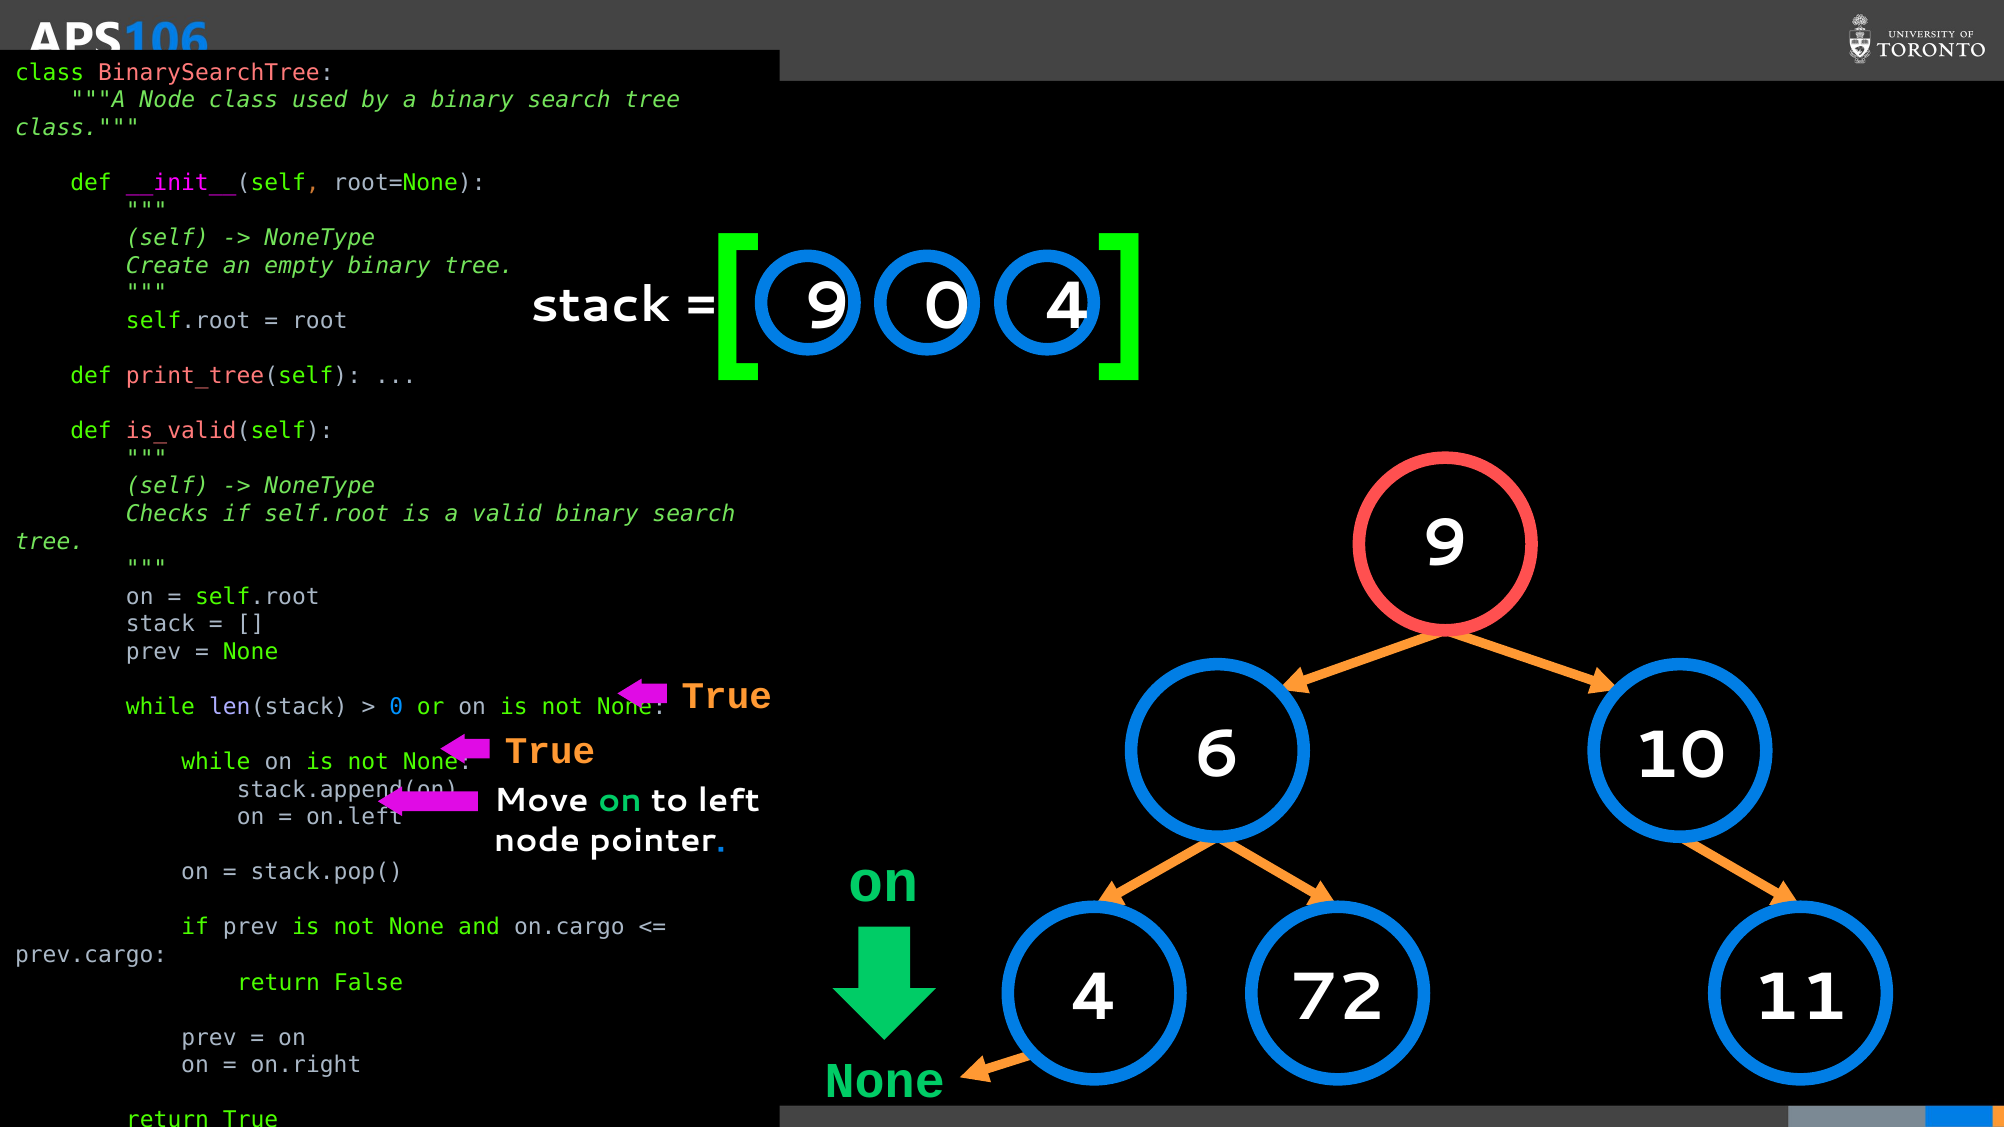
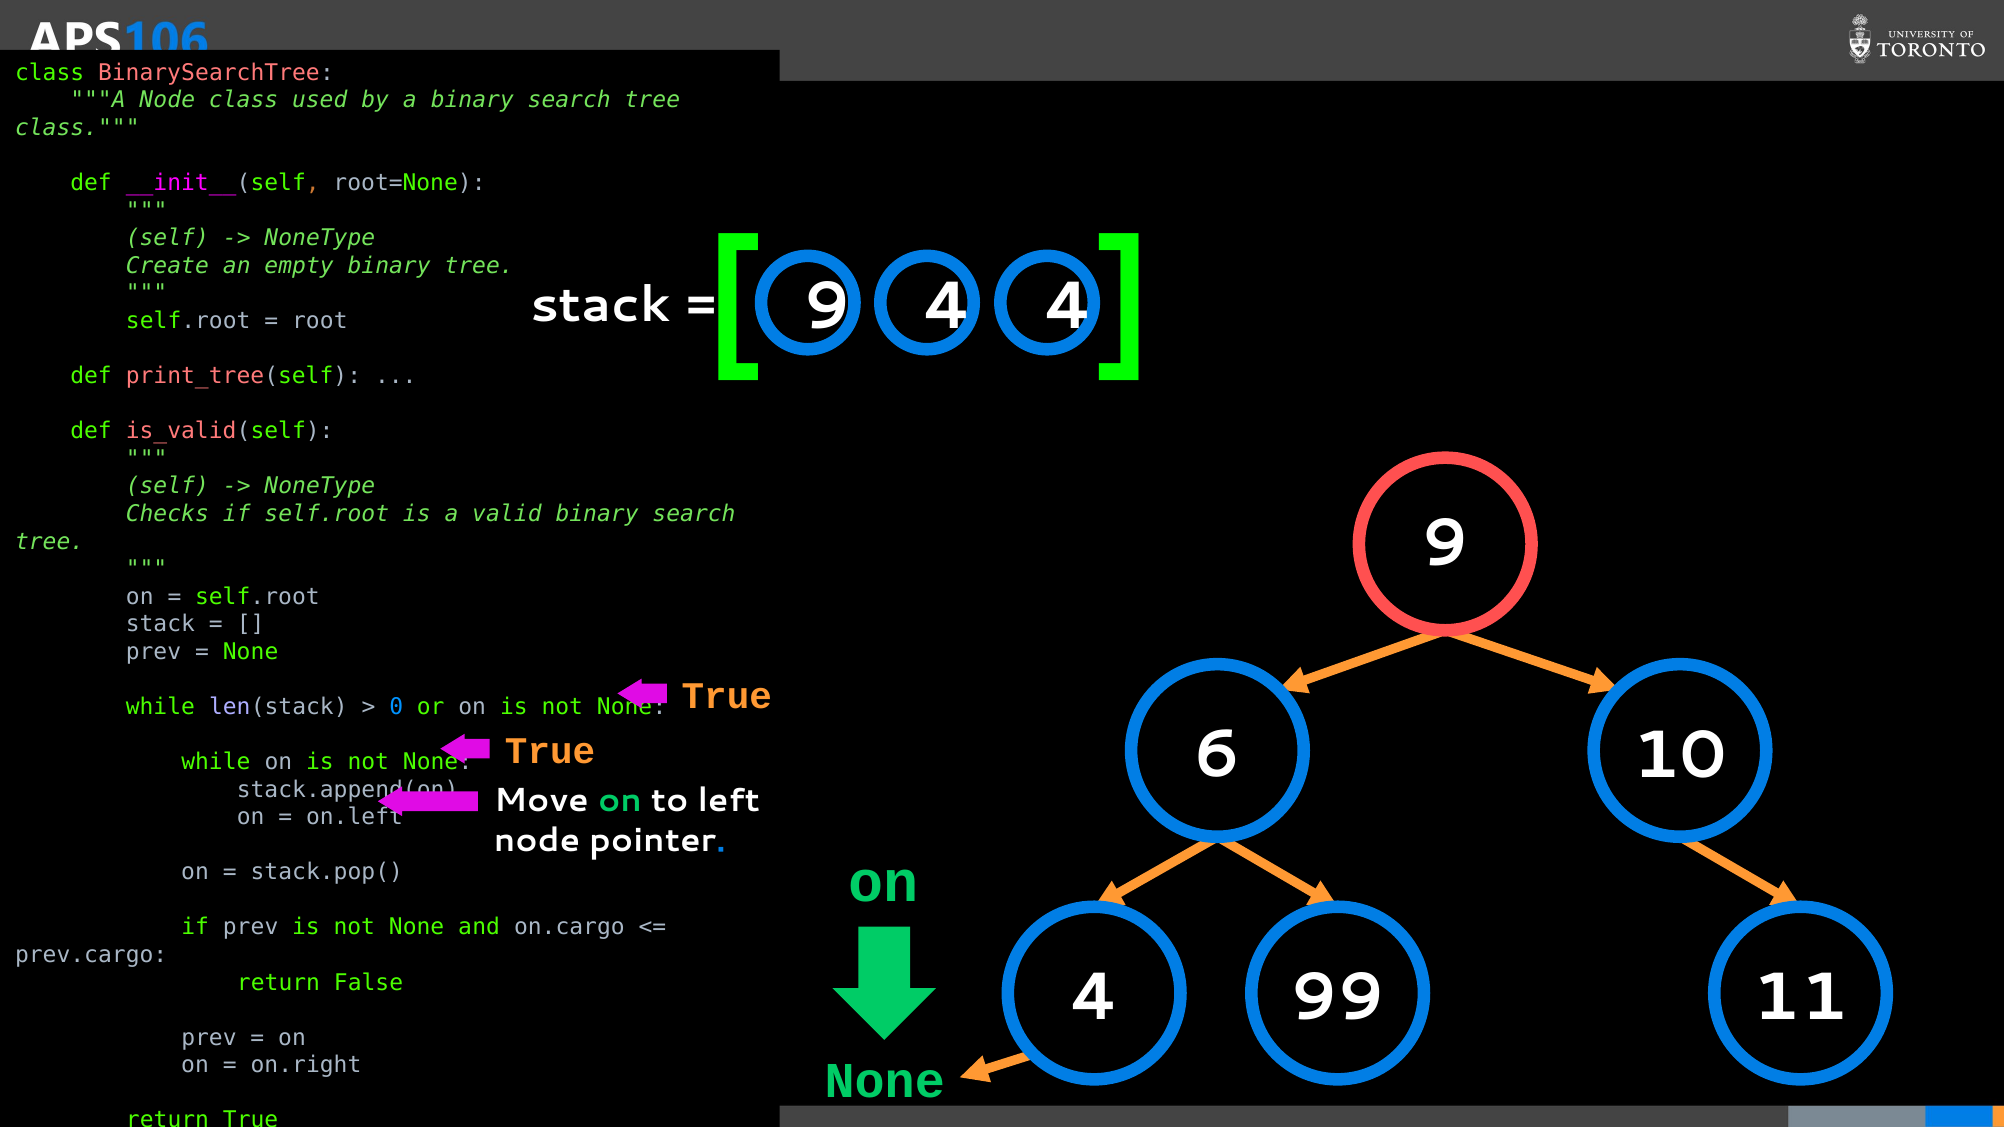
9 0: 0 -> 4 (947, 307)
72: 72 -> 99 (1338, 998)
